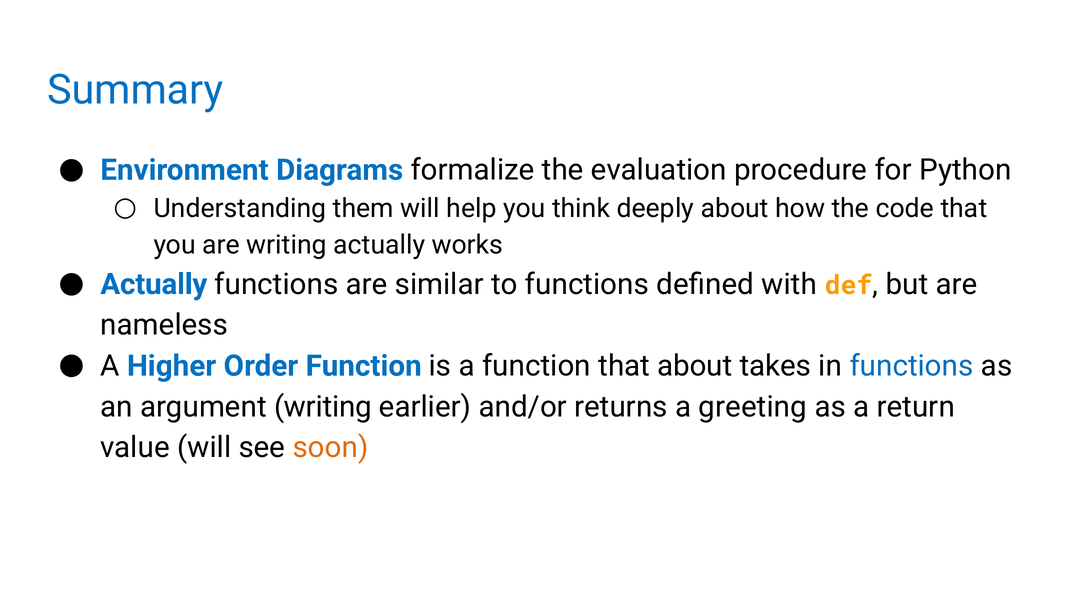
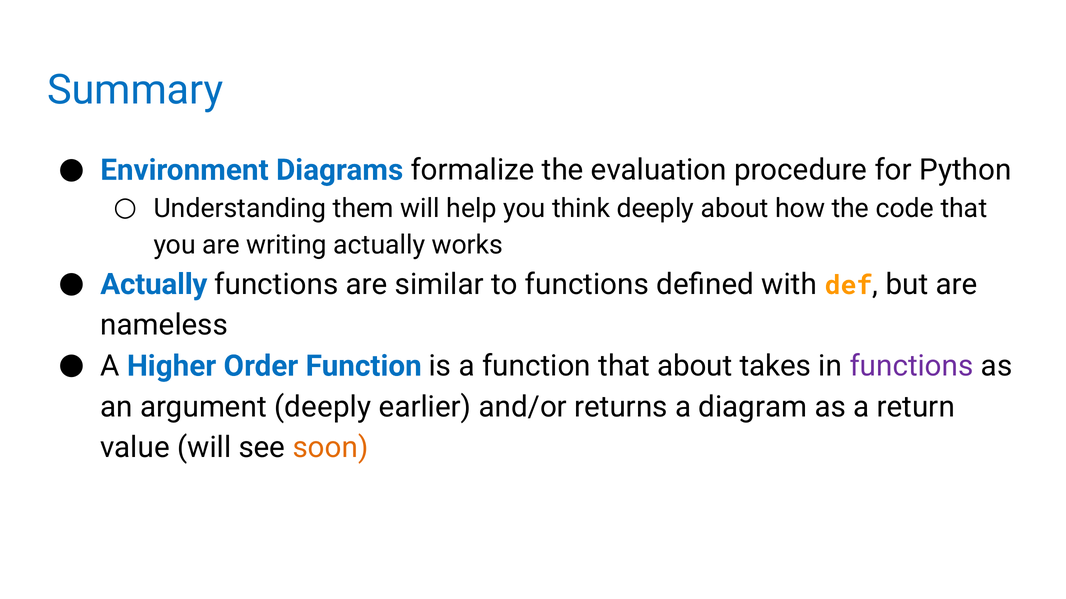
functions colour: blue -> purple (912, 366)
argument writing: writing -> deeply (323, 407)
greeting: greeting -> diagram (753, 407)
